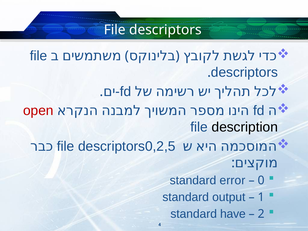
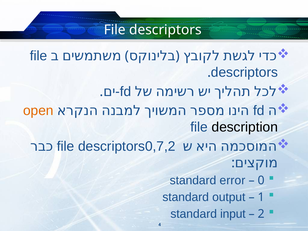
open colour: red -> orange (38, 111)
descriptors0,2,5: descriptors0,2,5 -> descriptors0,7,2 (127, 146)
have: have -> input (233, 214)
